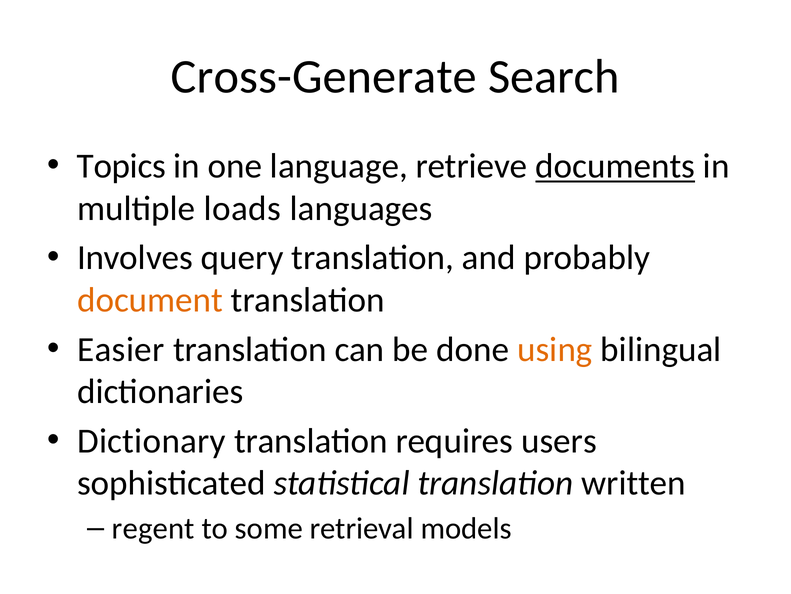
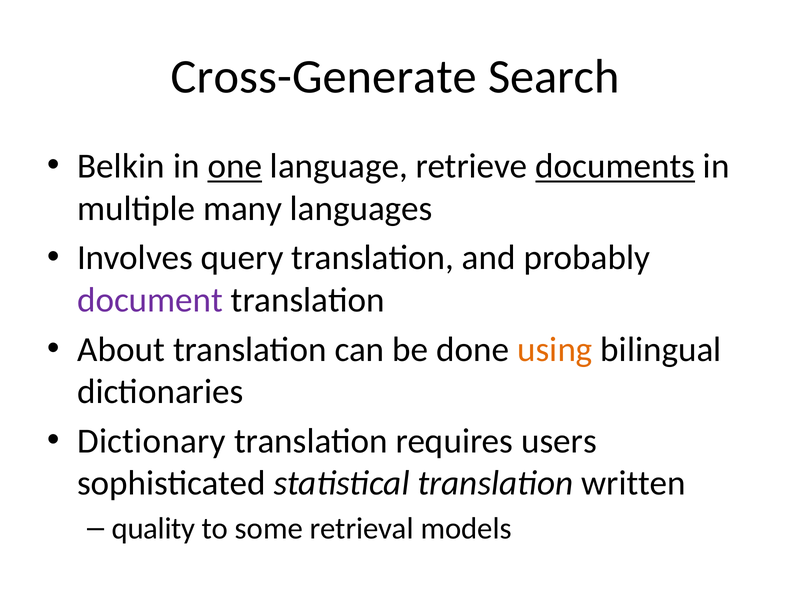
Topics: Topics -> Belkin (121, 166)
one underline: none -> present (235, 166)
loads: loads -> many (243, 208)
document colour: orange -> purple (150, 300)
Easier: Easier -> About (121, 349)
regent: regent -> quality (153, 528)
